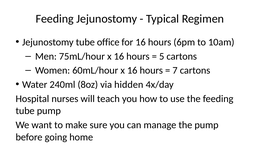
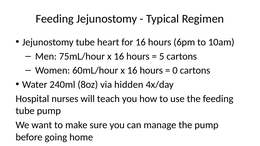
office: office -> heart (108, 42)
7: 7 -> 0 (175, 71)
